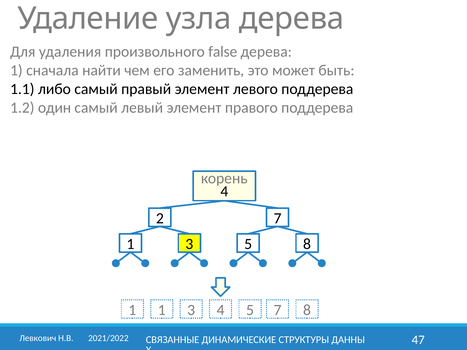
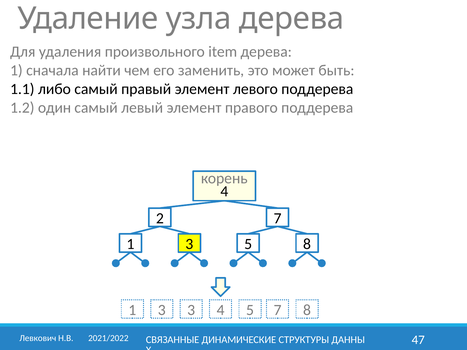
false: false -> item (223, 52)
1 1: 1 -> 3 (162, 310)
